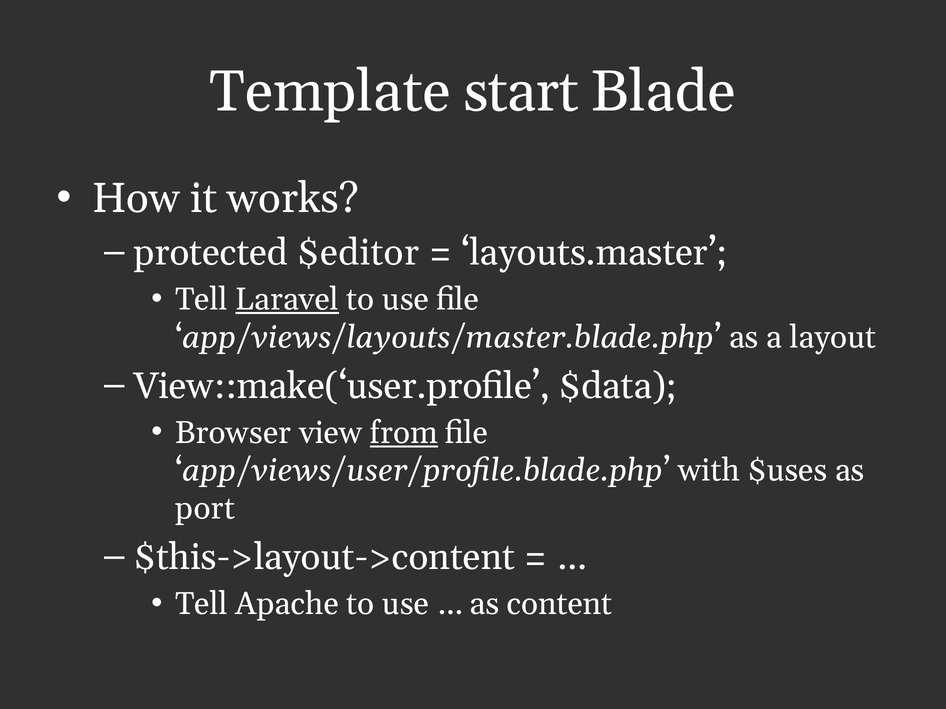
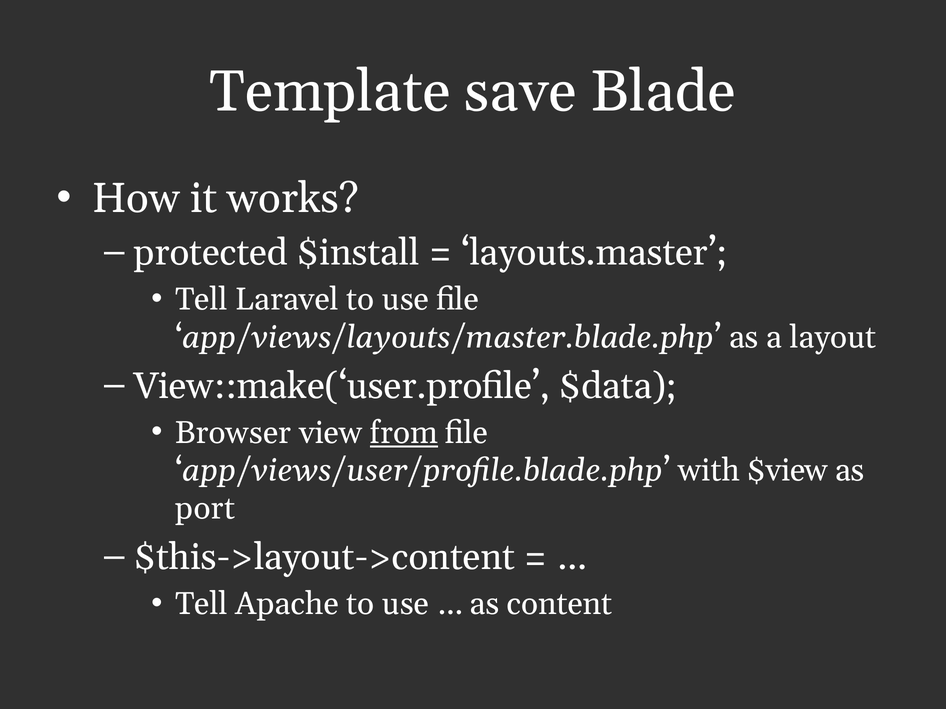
start: start -> save (521, 92)
$editor: $editor -> $install (358, 253)
Laravel underline: present -> none (287, 300)
$uses: $uses -> $view (788, 471)
